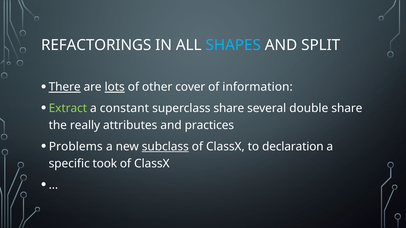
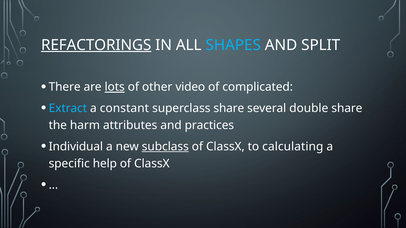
REFACTORINGS underline: none -> present (96, 45)
There underline: present -> none (65, 87)
cover: cover -> video (190, 87)
information: information -> complicated (258, 87)
Extract colour: light green -> light blue (68, 109)
really: really -> harm (85, 126)
Problems: Problems -> Individual (76, 147)
declaration: declaration -> calculating (293, 147)
took: took -> help (105, 164)
